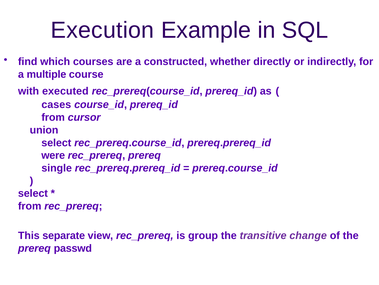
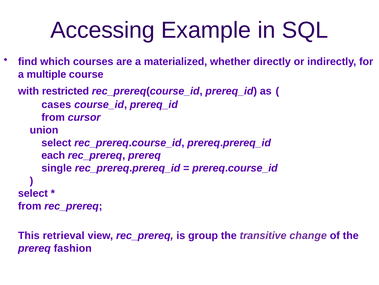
Execution: Execution -> Accessing (103, 30)
constructed: constructed -> materialized (176, 62)
executed: executed -> restricted (65, 91)
were: were -> each (53, 155)
separate: separate -> retrieval (64, 235)
passwd: passwd -> fashion (73, 248)
